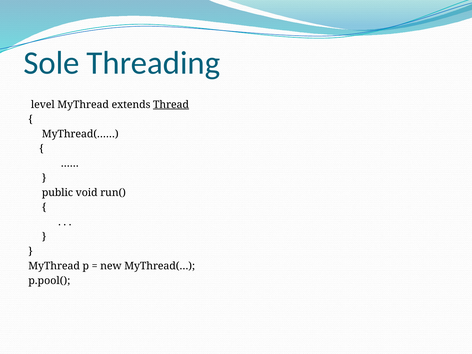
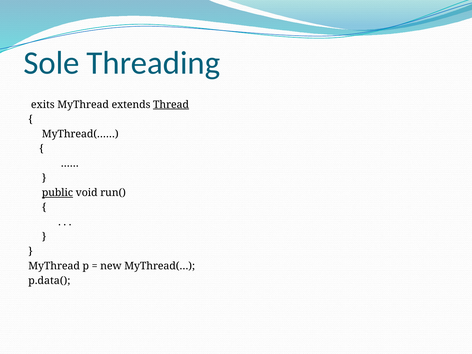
level: level -> exits (43, 105)
public underline: none -> present (57, 193)
p.pool(: p.pool( -> p.data( (49, 281)
